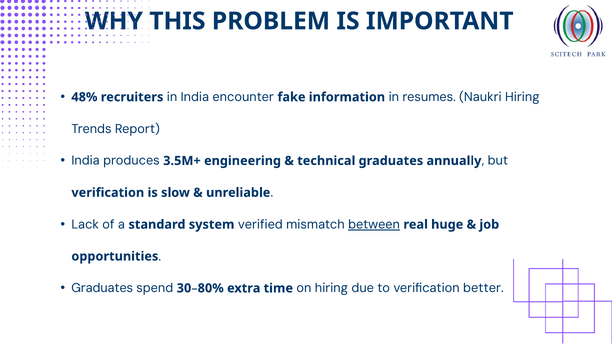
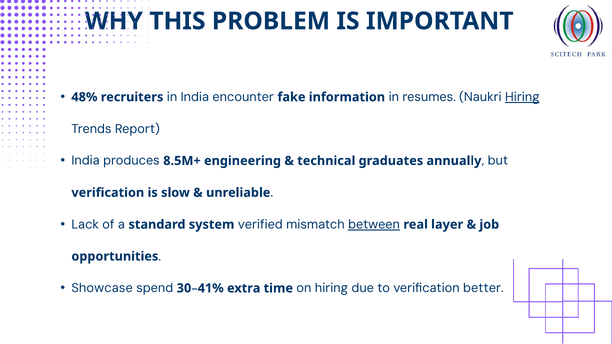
Hiring underline: none -> present (522, 97)
3.5M+: 3.5M+ -> 8.5M+ (182, 161)
huge: huge -> layer (447, 225)
Graduates: Graduates -> Showcase (102, 288)
30–80%: 30–80% -> 30–41% (200, 288)
